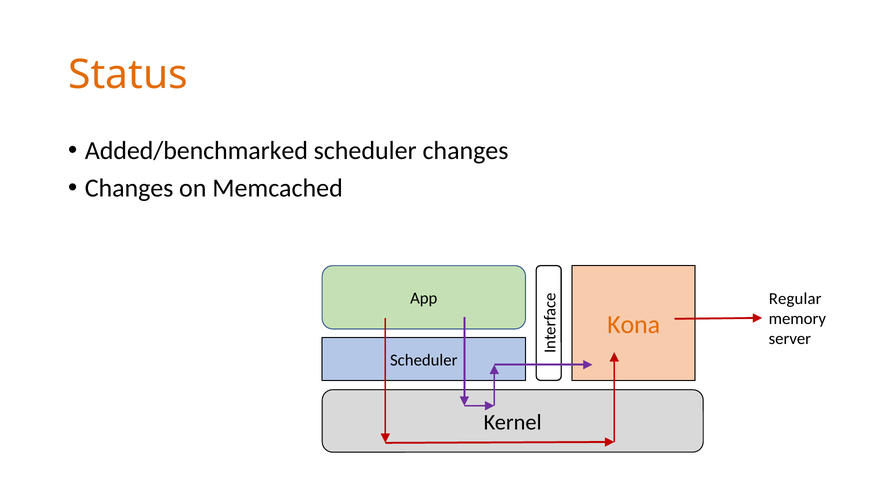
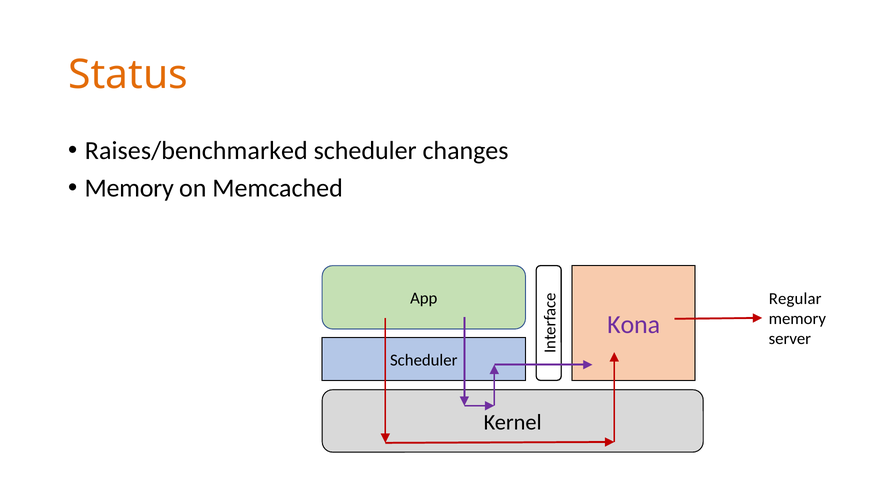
Added/benchmarked: Added/benchmarked -> Raises/benchmarked (196, 151)
Changes: Changes -> Memory (129, 188)
Kona colour: orange -> purple (634, 325)
